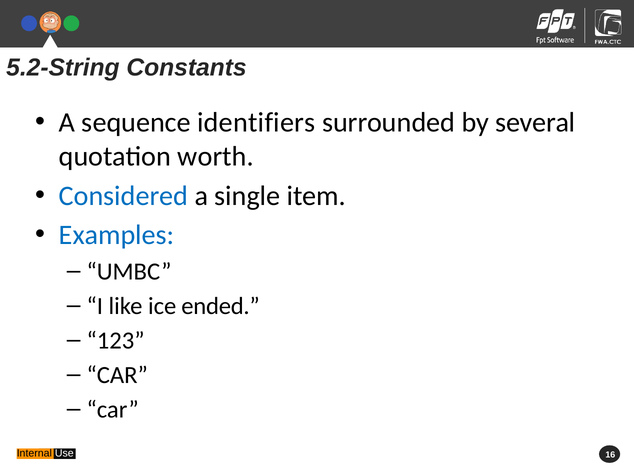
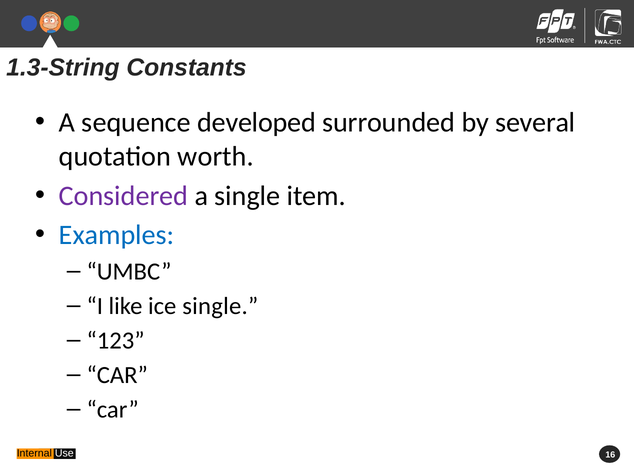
5.2-String: 5.2-String -> 1.3-String (63, 68)
identifiers: identifiers -> developed (257, 123)
Considered colour: blue -> purple (123, 196)
ice ended: ended -> single (220, 306)
